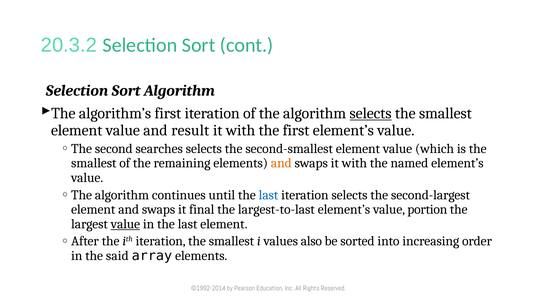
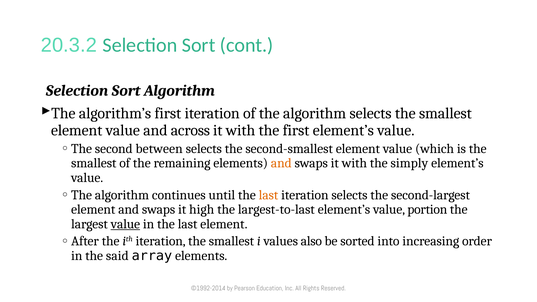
selects underline: present -> none (371, 113)
result: result -> across (190, 130)
searches: searches -> between (159, 149)
named: named -> simply (409, 163)
last colour: blue -> orange (268, 195)
final: final -> high (202, 209)
